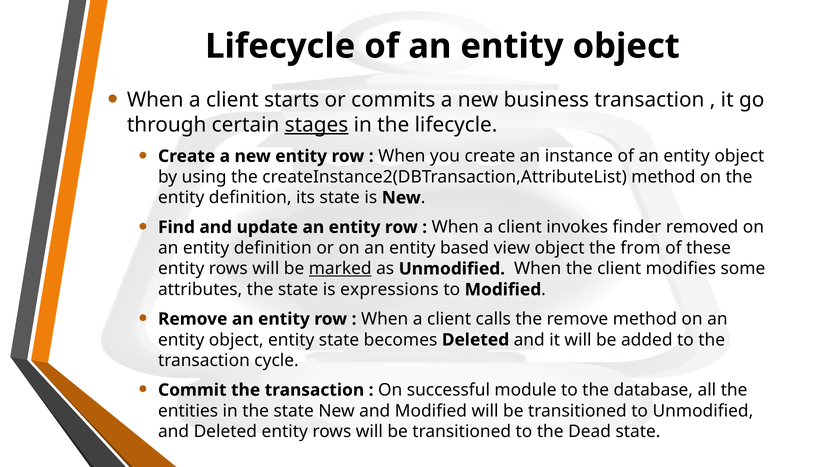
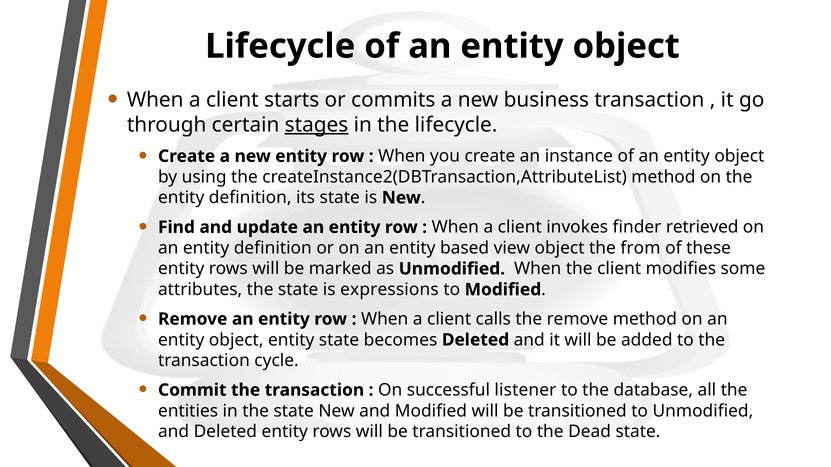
removed: removed -> retrieved (702, 227)
marked underline: present -> none (340, 269)
module: module -> listener (525, 390)
